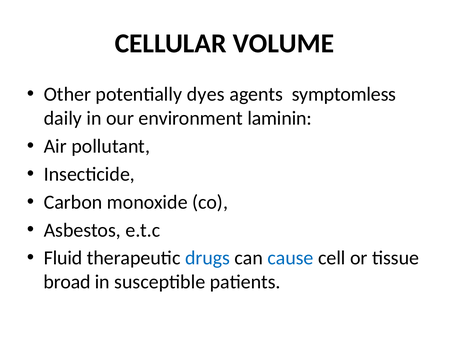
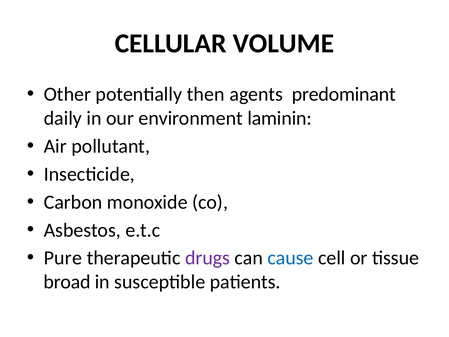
dyes: dyes -> then (206, 94)
symptomless: symptomless -> predominant (344, 94)
Fluid: Fluid -> Pure (63, 258)
drugs colour: blue -> purple (208, 258)
